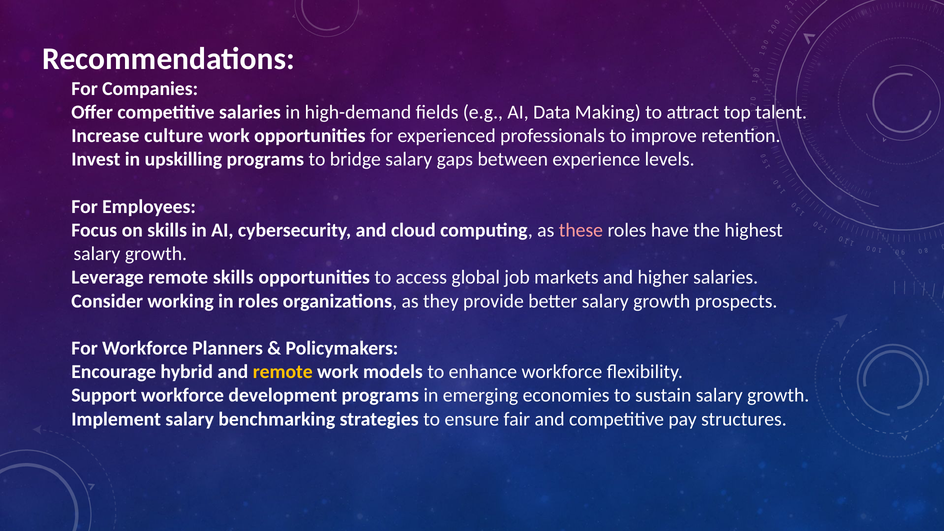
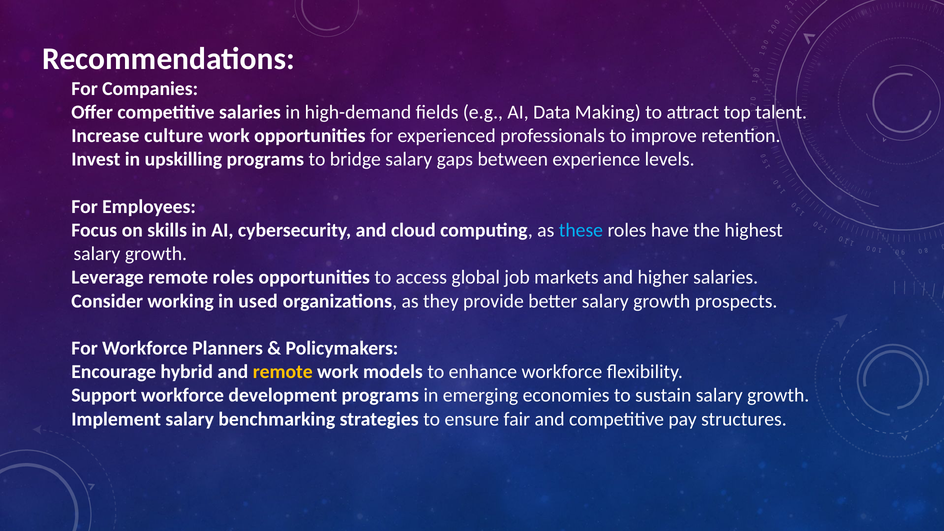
these colour: pink -> light blue (581, 230)
remote skills: skills -> roles (233, 277)
in roles: roles -> used (258, 301)
